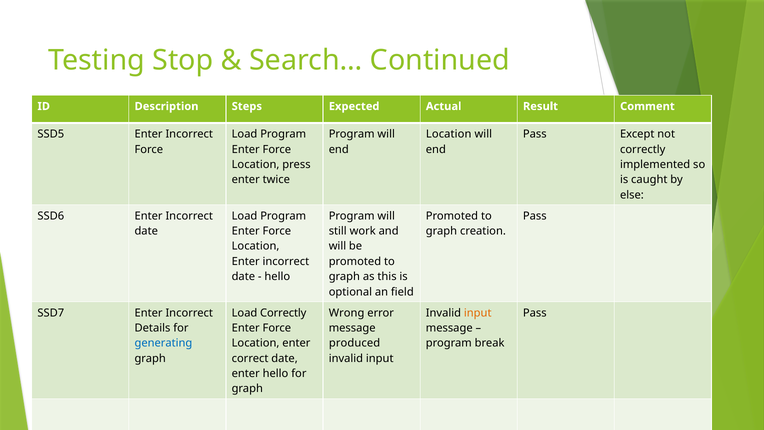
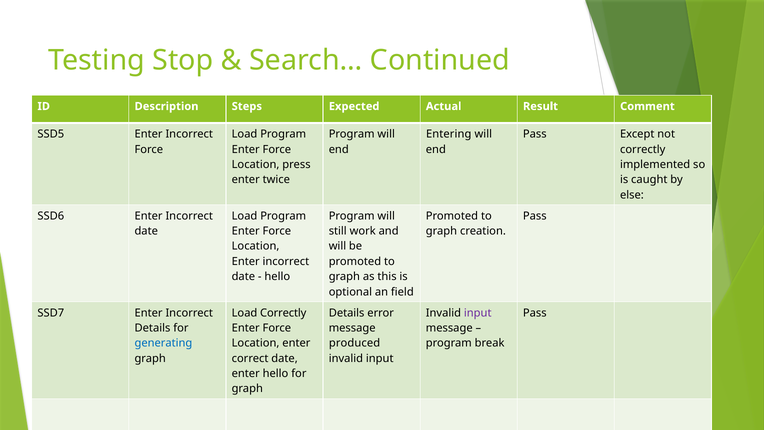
Location: Location -> Entering (449, 134)
Wrong: Wrong -> Details (347, 313)
input colour: orange -> purple (478, 313)
